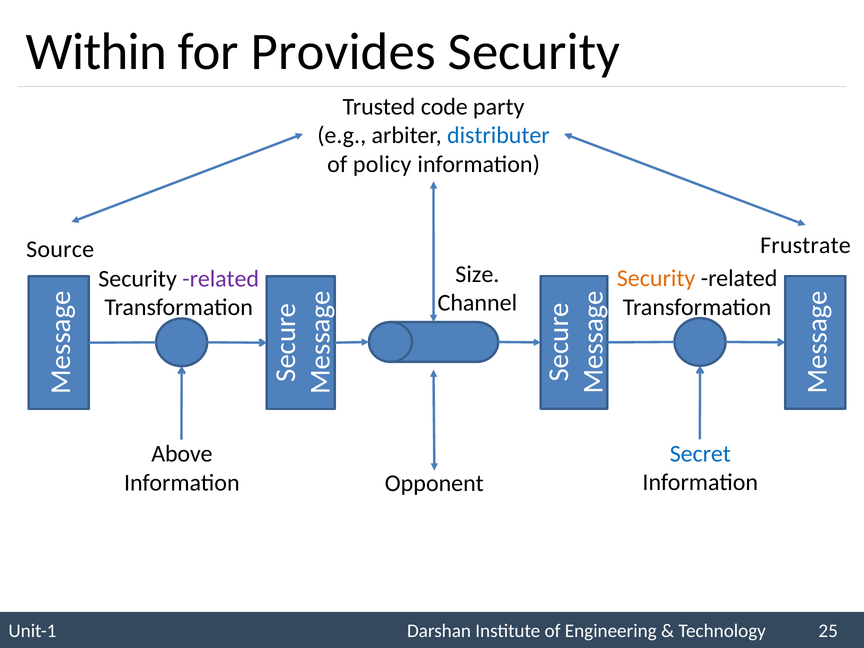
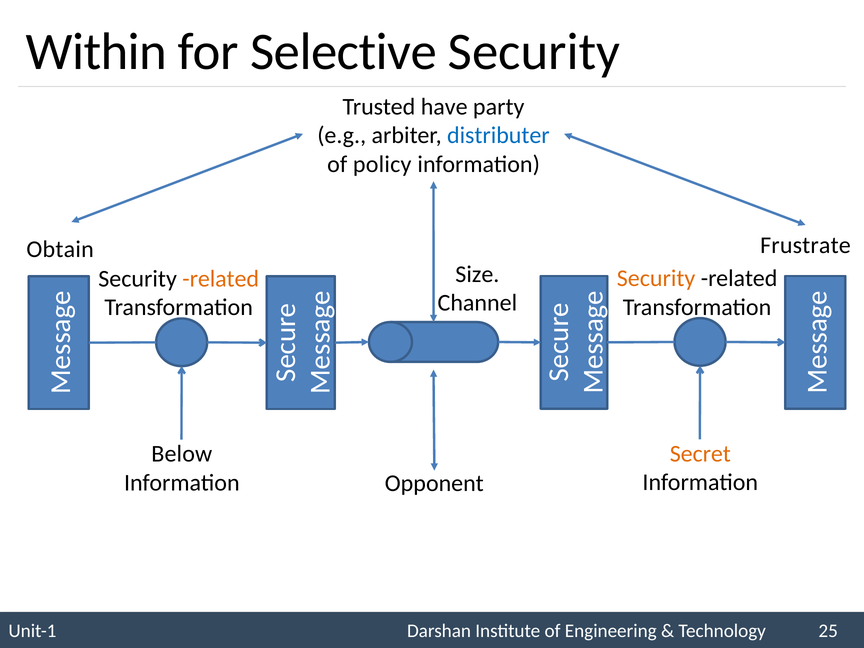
Provides: Provides -> Selective (344, 52)
code: code -> have (444, 107)
Source: Source -> Obtain (60, 249)
related colour: purple -> orange (221, 279)
Secret colour: blue -> orange (700, 454)
Above: Above -> Below (182, 454)
